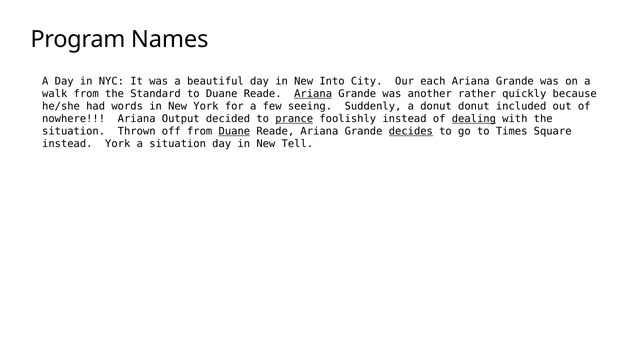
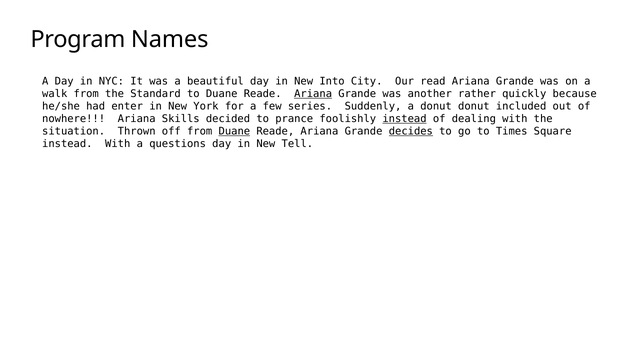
each: each -> read (433, 81)
words: words -> enter (127, 106)
seeing: seeing -> series (310, 106)
Output: Output -> Skills (181, 119)
prance underline: present -> none (294, 119)
instead underline: none -> present (405, 119)
dealing underline: present -> none (474, 119)
instead York: York -> With (118, 144)
a situation: situation -> questions (178, 144)
